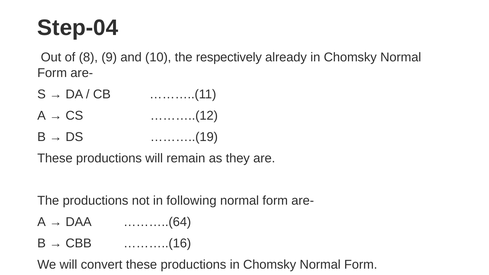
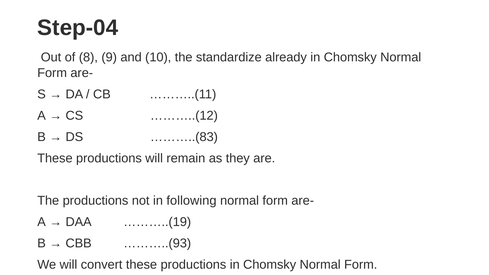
respectively: respectively -> standardize (229, 57)
………..(19: ………..(19 -> ………..(83 (184, 137)
………..(64: ………..(64 -> ………..(19 (157, 222)
………..(16: ………..(16 -> ………..(93 (157, 243)
